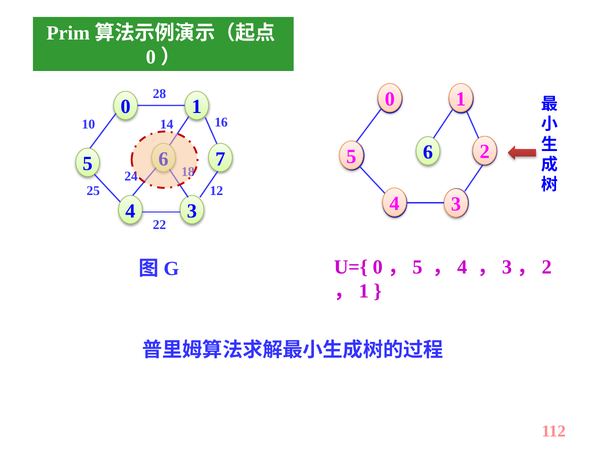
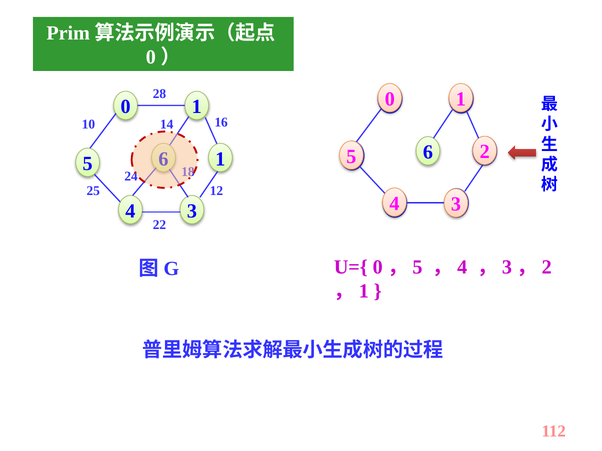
7: 7 -> 1 (220, 159)
